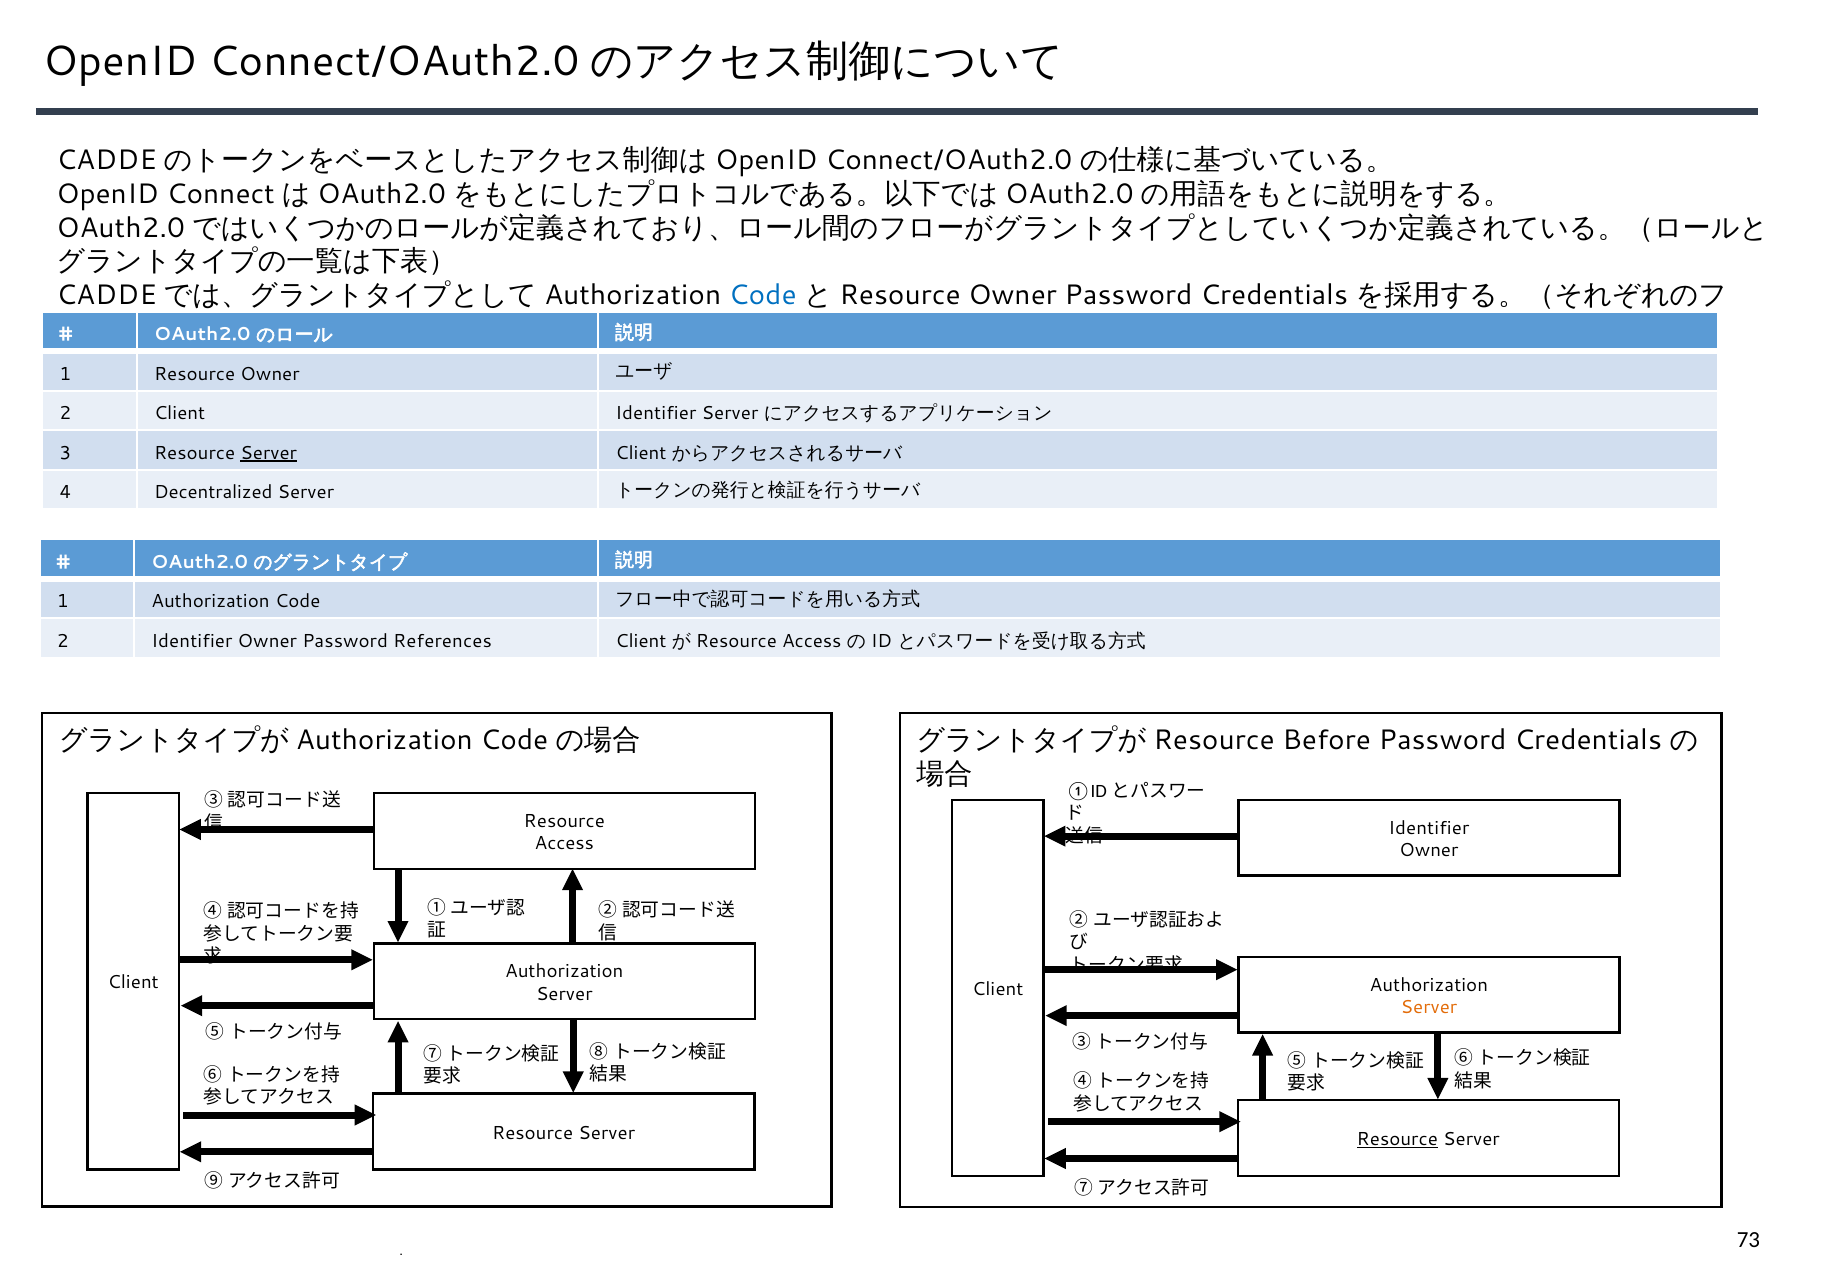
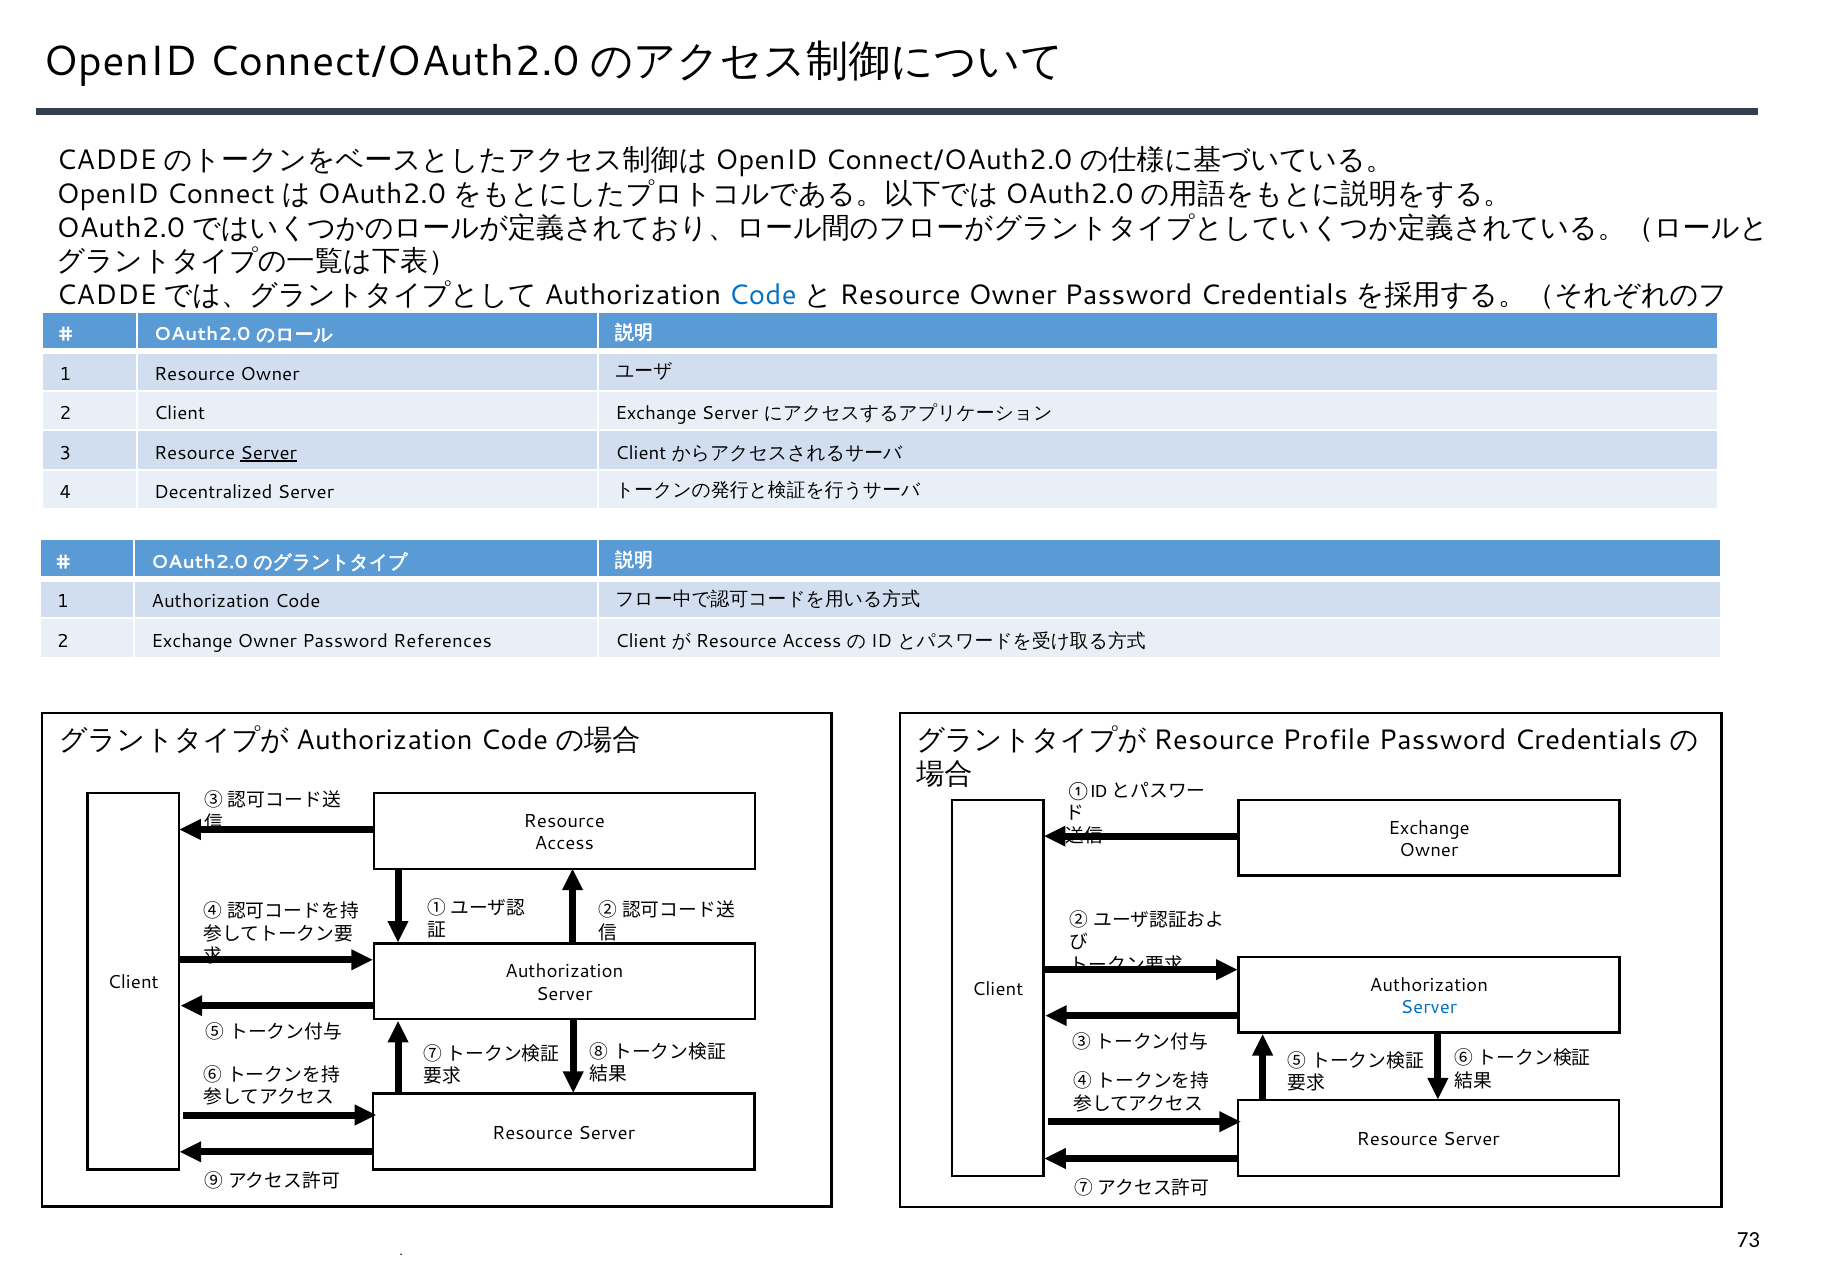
Client Identifier: Identifier -> Exchange (656, 413)
2 Identifier: Identifier -> Exchange (192, 641)
Before: Before -> Profile (1327, 740)
Identifier: Identifier -> Exchange (1429, 828)
Server colour: orange -> blue (1429, 1007)
Resource underline: present -> none (1397, 1139)
